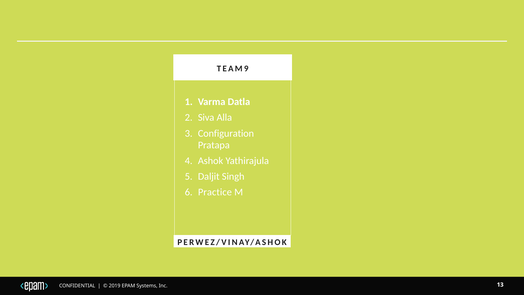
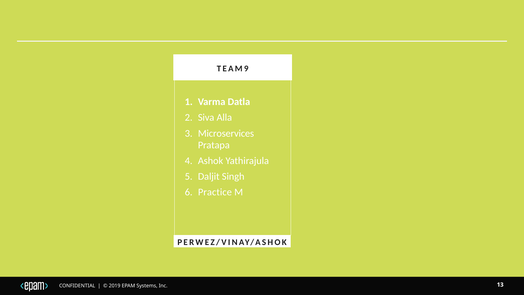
Configuration: Configuration -> Microservices (226, 133)
